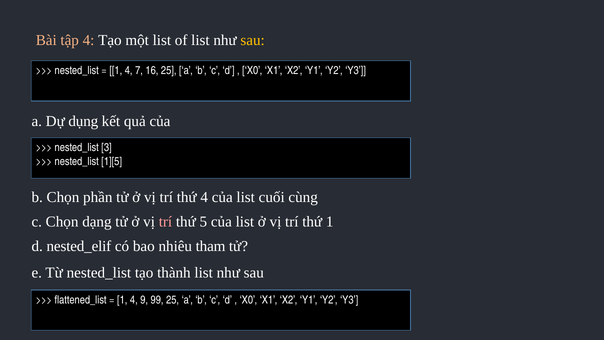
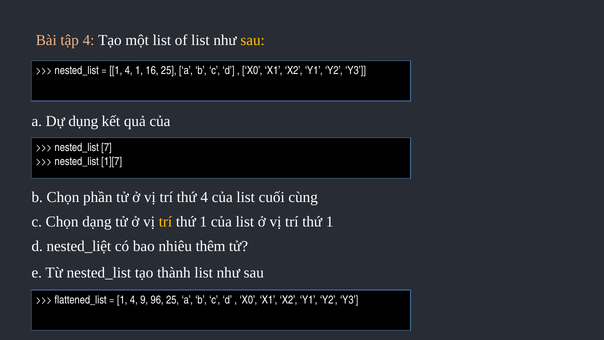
4 7: 7 -> 1 (139, 71)
3: 3 -> 7 (106, 148)
1][5: 1][5 -> 1][7 (112, 161)
trí colour: pink -> yellow (165, 222)
5: 5 -> 1 (203, 222)
nested_elif: nested_elif -> nested_liệt (79, 246)
tham: tham -> thêm (211, 246)
99: 99 -> 96 (157, 300)
